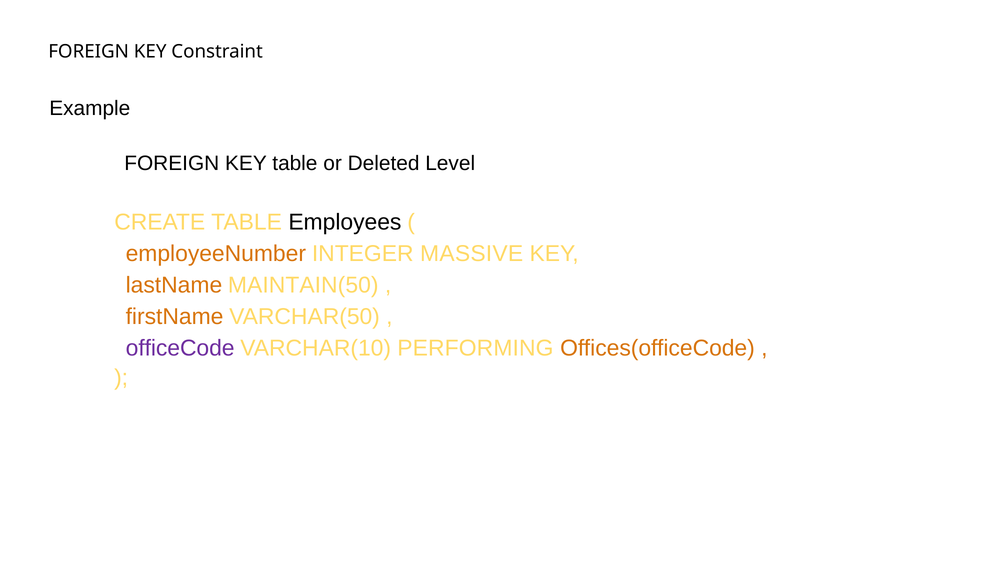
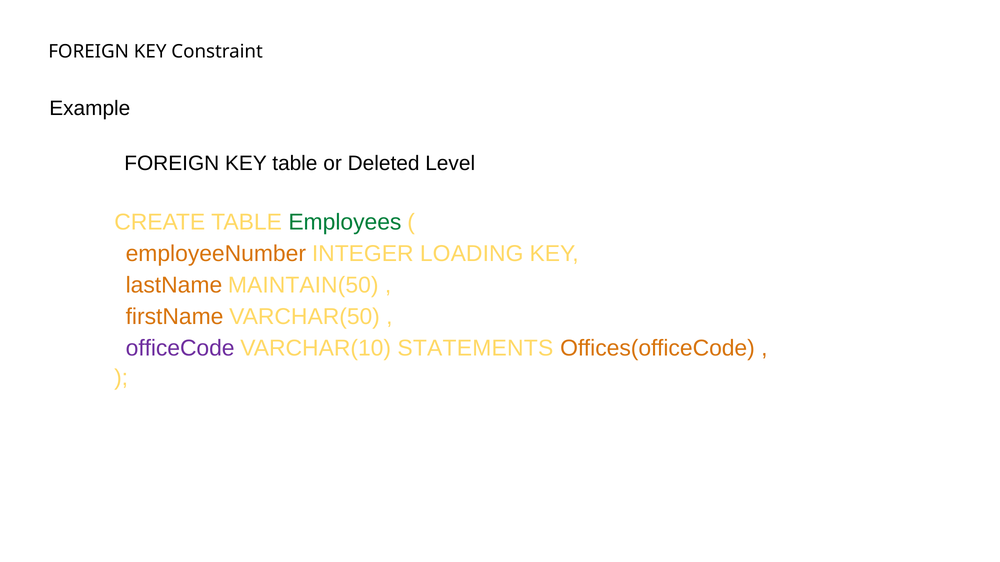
Employees colour: black -> green (345, 222)
MASSIVE: MASSIVE -> LOADING (472, 254)
PERFORMING: PERFORMING -> STATEMENTS (475, 348)
